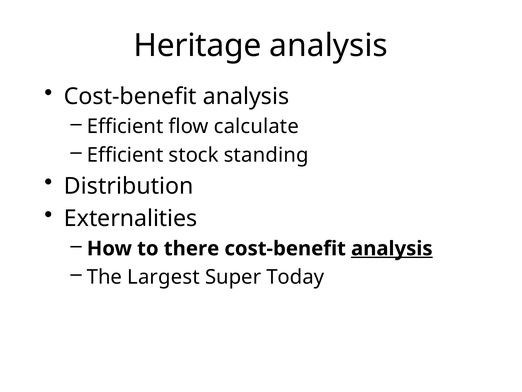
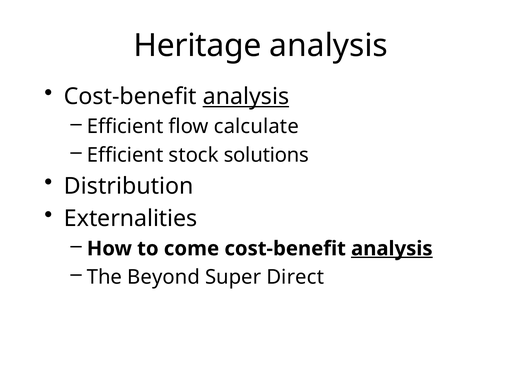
analysis underline: none -> present (246, 96)
standing: standing -> solutions (266, 155)
there: there -> come (191, 248)
Largest: Largest -> Beyond (164, 277)
Today: Today -> Direct (295, 277)
